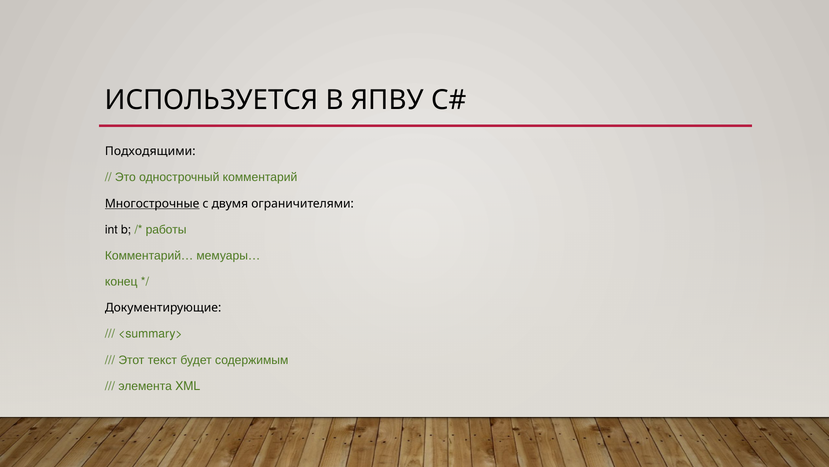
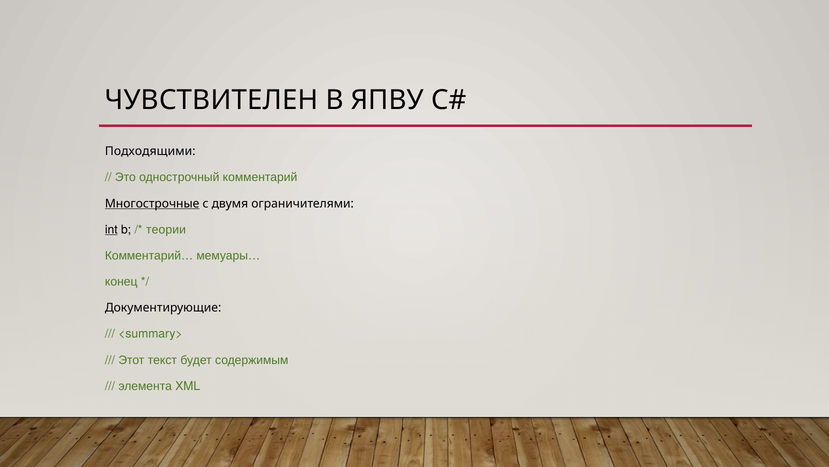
ИСПОЛЬЗУЕТСЯ: ИСПОЛЬЗУЕТСЯ -> ЧУВСТВИТЕЛЕН (212, 100)
int underline: none -> present (111, 229)
работы: работы -> теории (166, 229)
